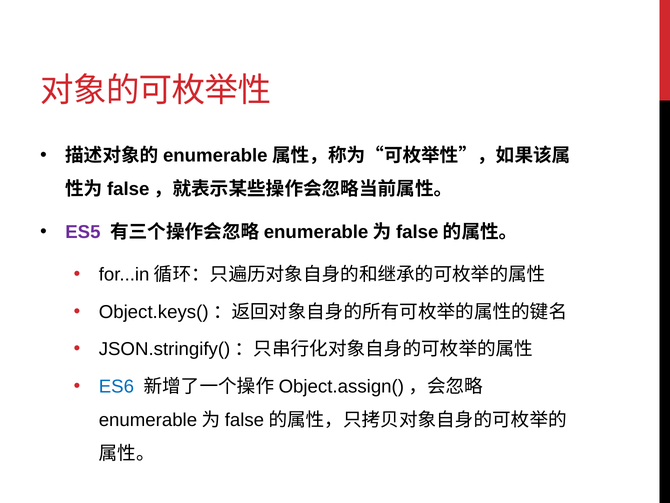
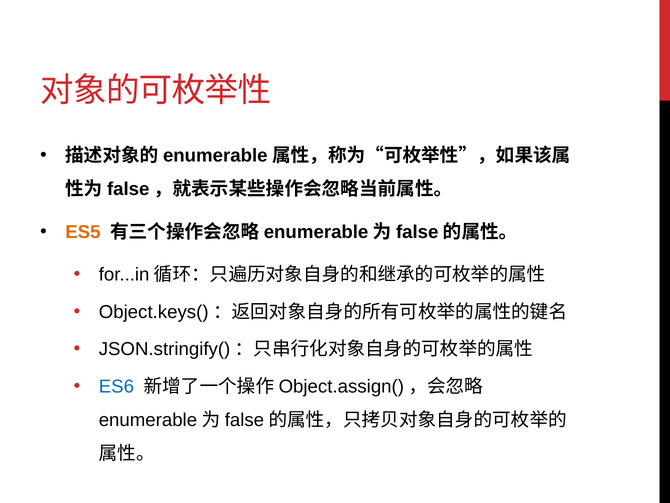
ES5 colour: purple -> orange (83, 232)
